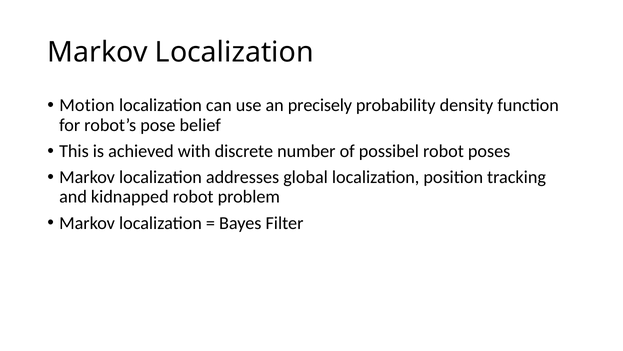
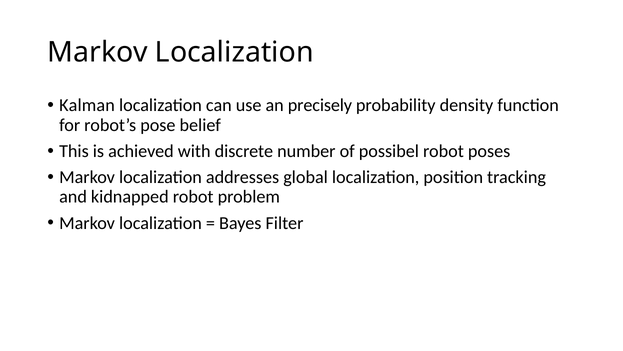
Motion: Motion -> Kalman (87, 105)
